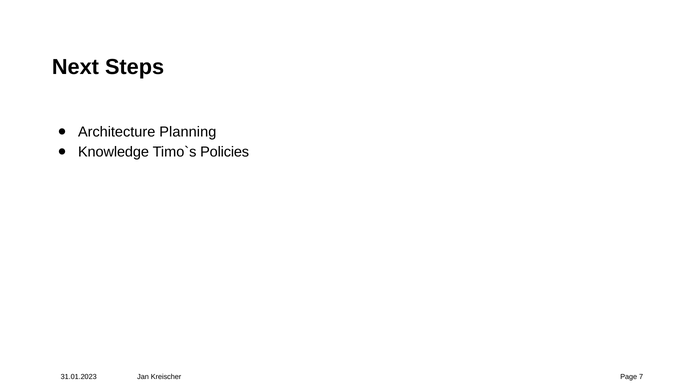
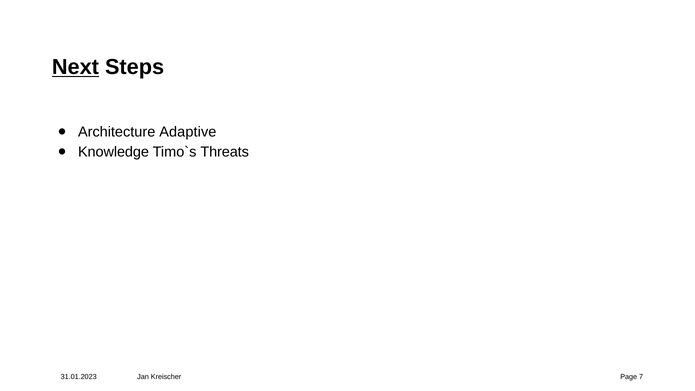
Next underline: none -> present (75, 67)
Planning: Planning -> Adaptive (188, 132)
Policies: Policies -> Threats (225, 152)
